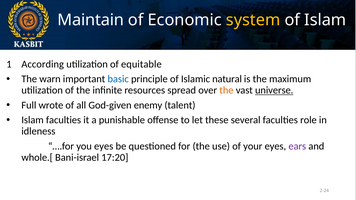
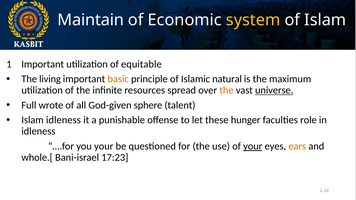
According: According -> Important (43, 64)
warn: warn -> living (50, 79)
basic colour: blue -> orange (118, 79)
enemy: enemy -> sphere (148, 105)
Islam faculties: faculties -> idleness (63, 120)
several: several -> hunger (246, 120)
you eyes: eyes -> your (104, 146)
your underline: none -> present (253, 146)
ears colour: purple -> orange (297, 146)
17:20: 17:20 -> 17:23 (115, 158)
